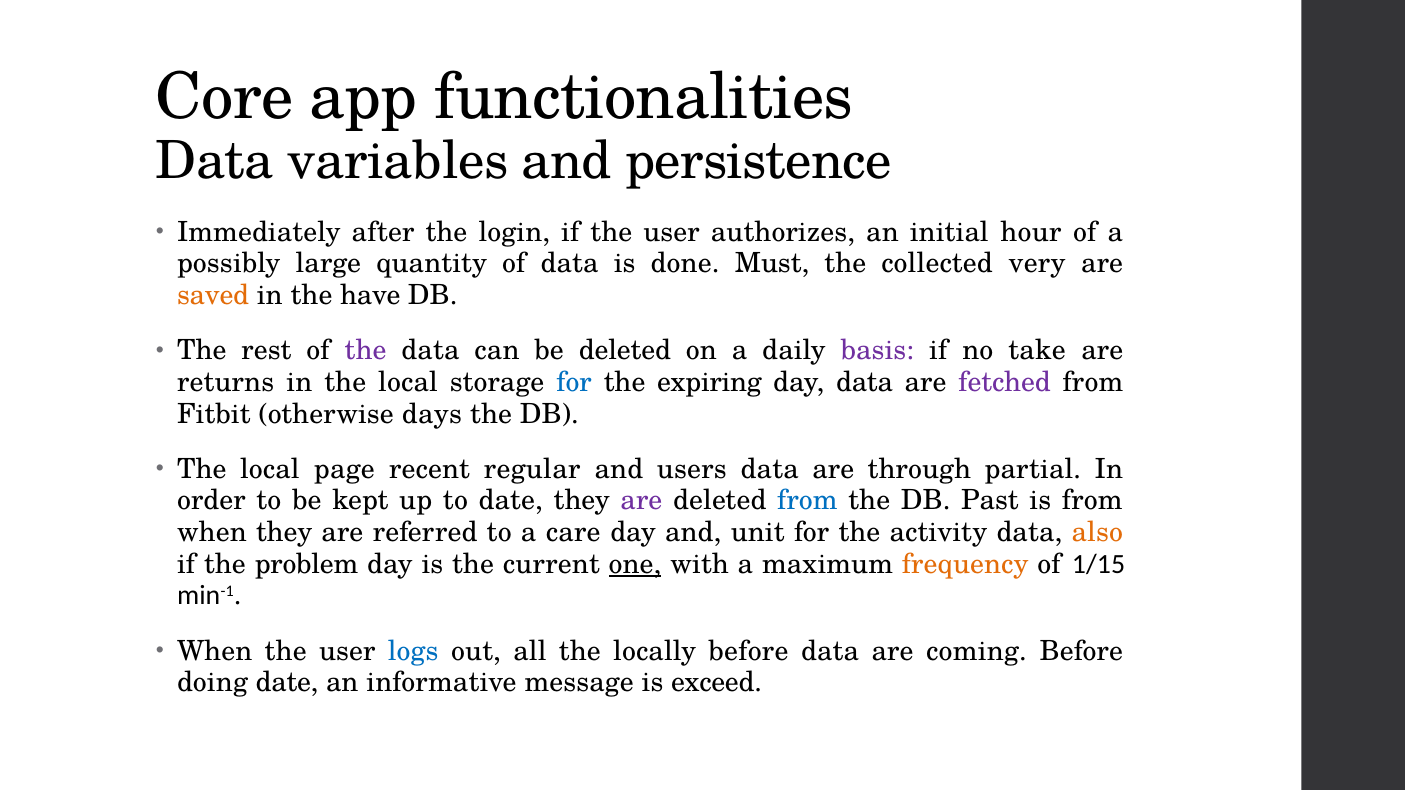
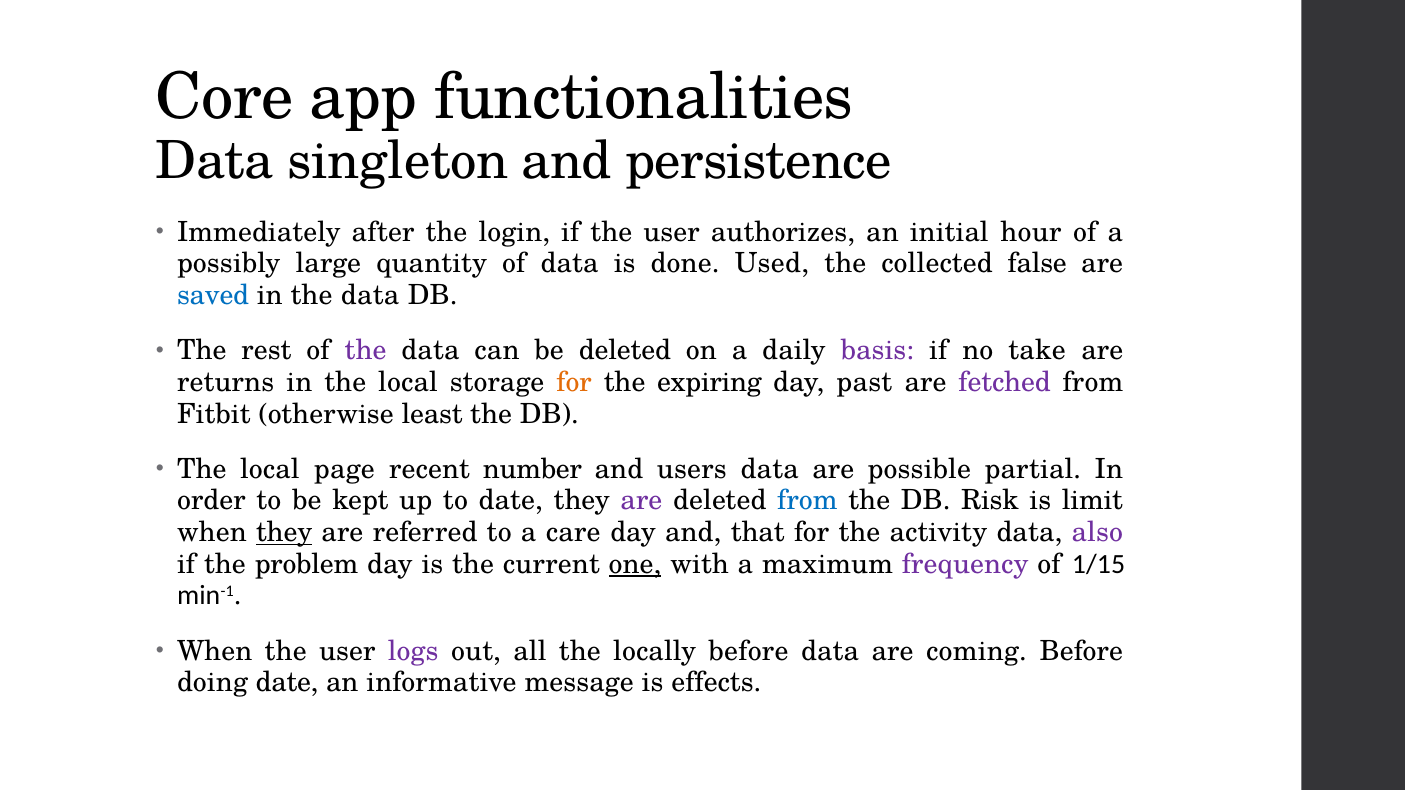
variables: variables -> singleton (398, 161)
Must: Must -> Used (772, 264)
very: very -> false (1037, 264)
saved colour: orange -> blue (213, 296)
in the have: have -> data (370, 296)
for colour: blue -> orange (574, 382)
day data: data -> past (864, 382)
days: days -> least (432, 414)
regular: regular -> number (532, 469)
through: through -> possible (919, 469)
Past: Past -> Risk (990, 501)
is from: from -> limit (1092, 501)
they underline: none -> present (284, 533)
unit: unit -> that (758, 533)
also colour: orange -> purple (1097, 533)
frequency colour: orange -> purple (965, 564)
logs colour: blue -> purple (413, 651)
exceed: exceed -> effects (716, 683)
